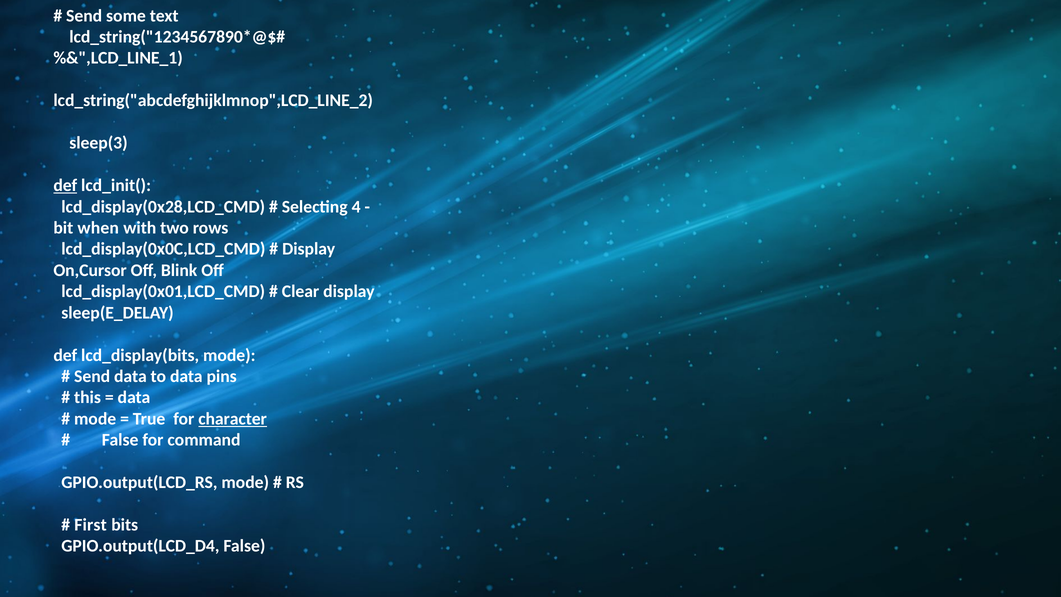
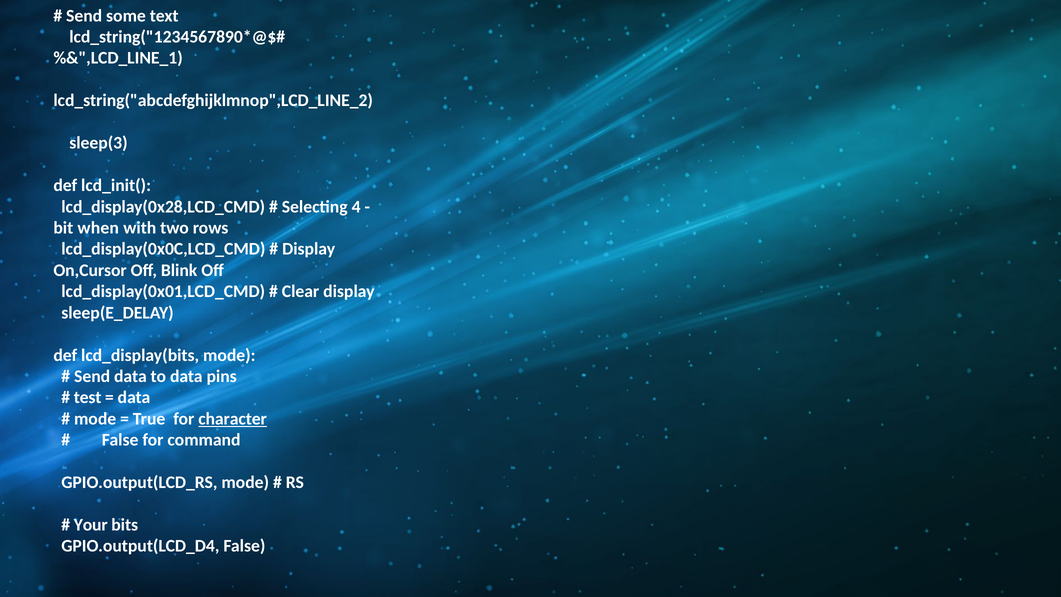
def underline: present -> none (65, 185)
this: this -> test (88, 397)
First: First -> Your (91, 525)
